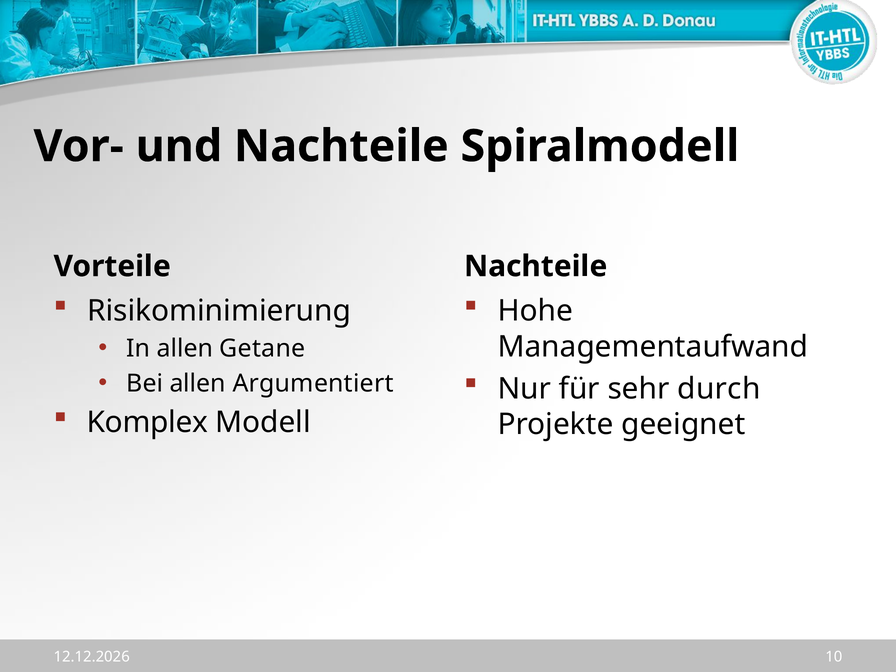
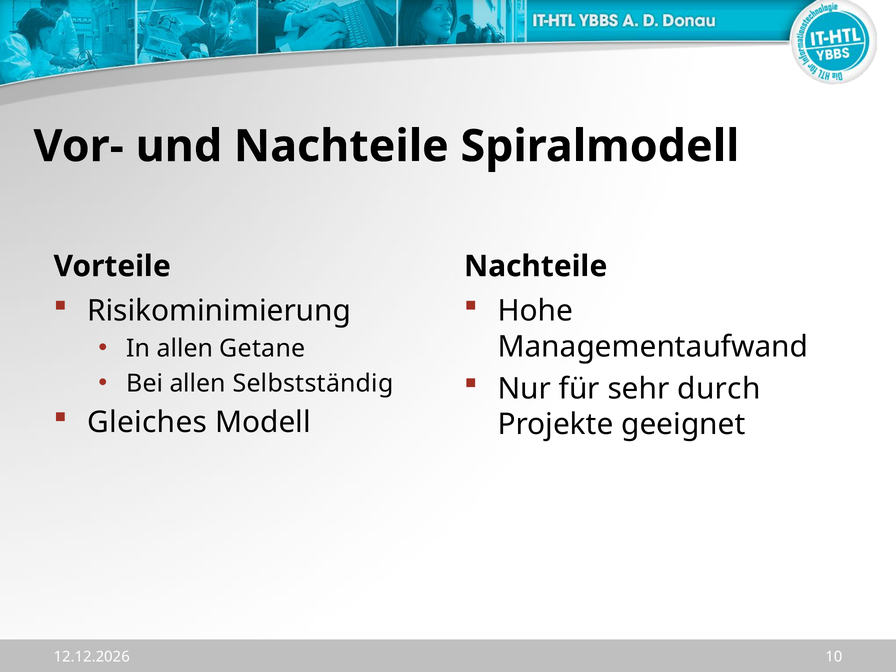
Argumentiert: Argumentiert -> Selbstständig (313, 383)
Komplex: Komplex -> Gleiches (147, 423)
